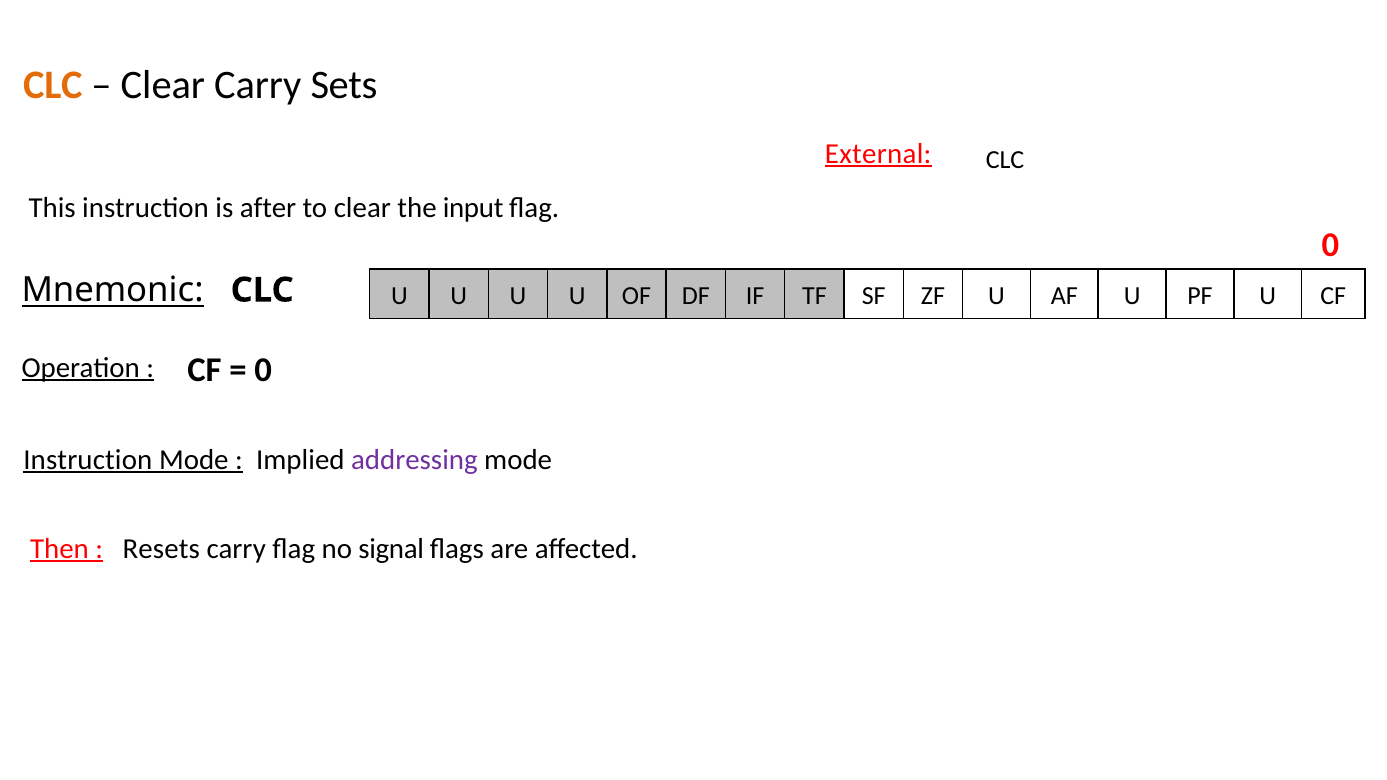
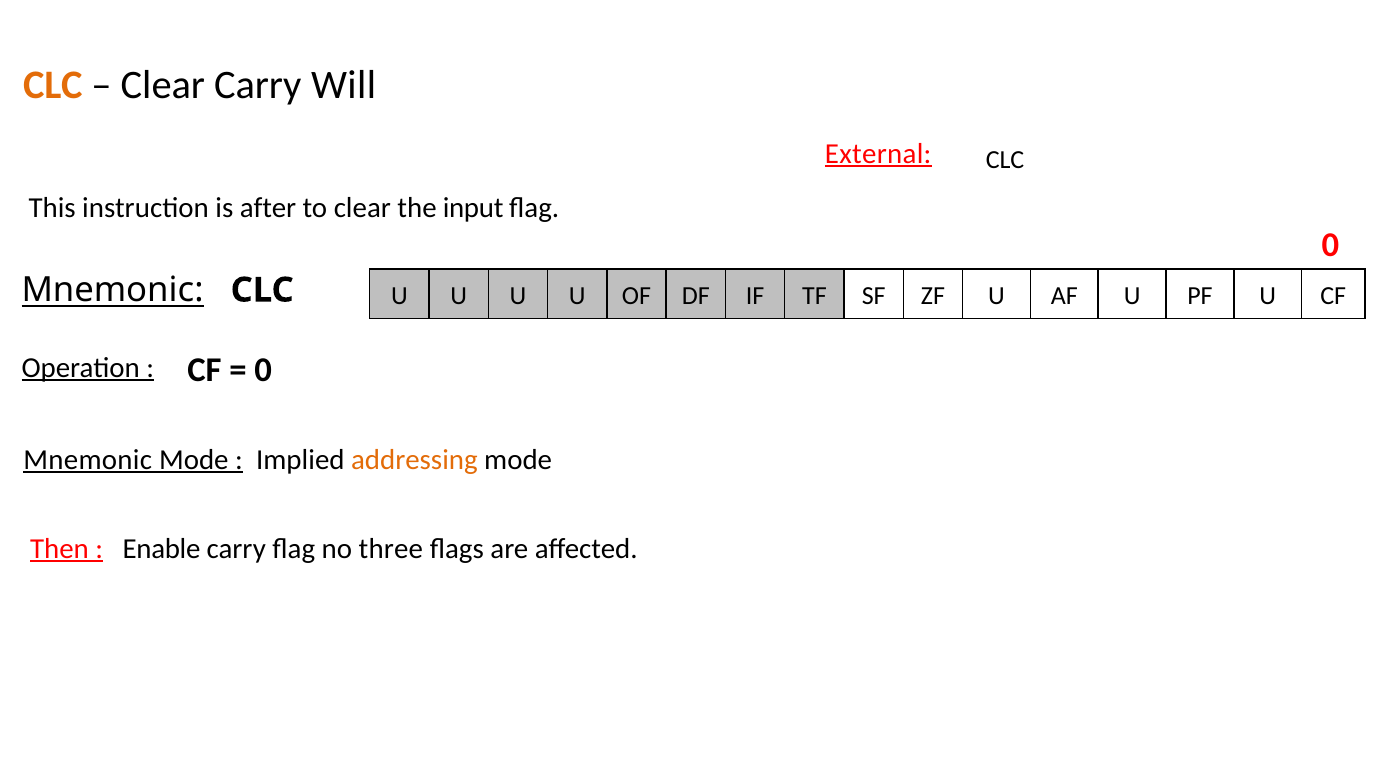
Sets: Sets -> Will (344, 85)
Instruction: Instruction -> Mnemonic (88, 460)
addressing colour: purple -> orange (414, 460)
Resets: Resets -> Enable (162, 549)
signal: signal -> three (391, 549)
